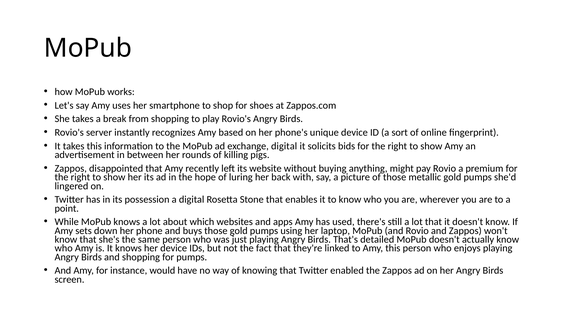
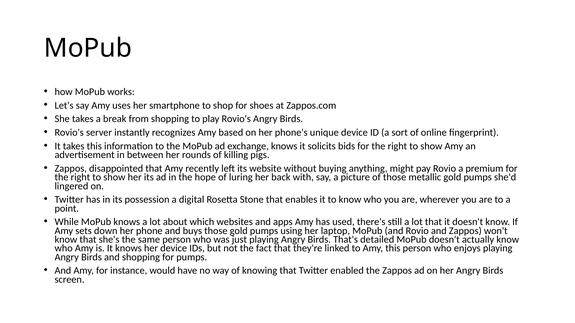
exchange digital: digital -> knows (284, 146)
